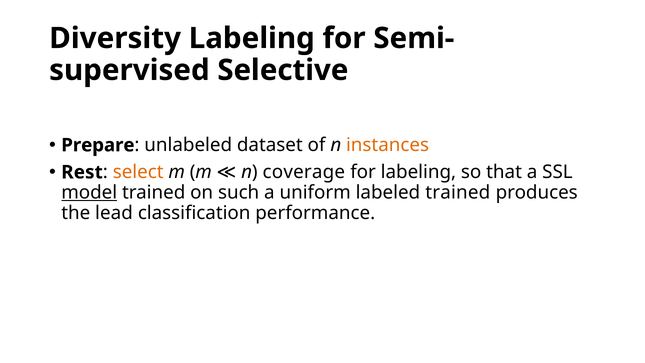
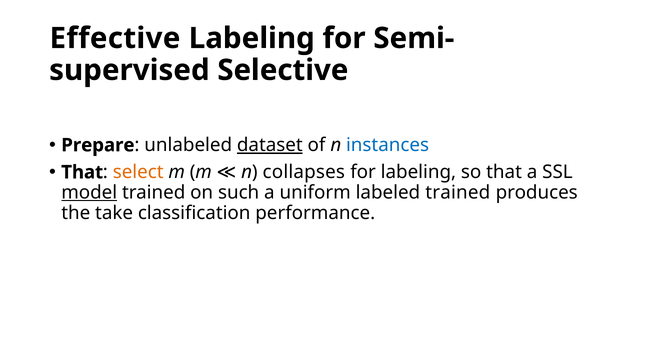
Diversity: Diversity -> Effective (115, 38)
dataset underline: none -> present (270, 145)
instances colour: orange -> blue (388, 145)
Rest: Rest -> That (82, 172)
coverage: coverage -> collapses (304, 172)
lead: lead -> take (114, 213)
